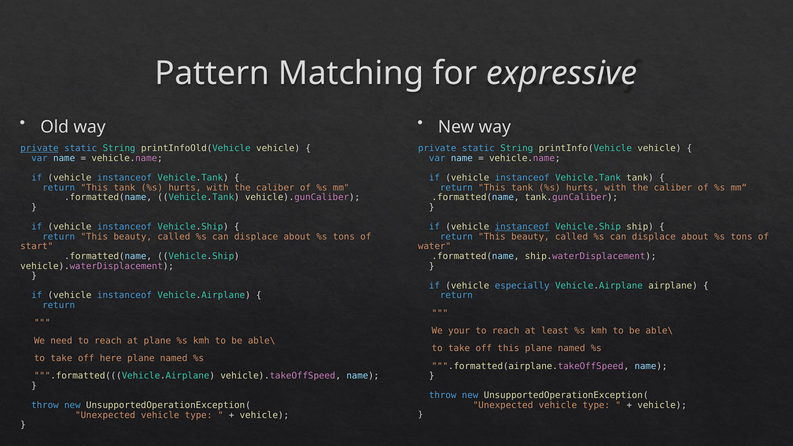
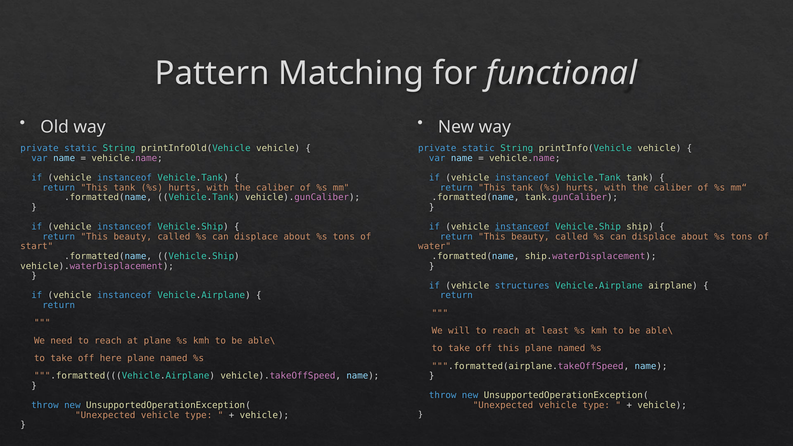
expressive: expressive -> functional (562, 74)
private underline: present -> none (40, 148)
especially: especially -> structures (522, 286)
your: your -> will (459, 331)
